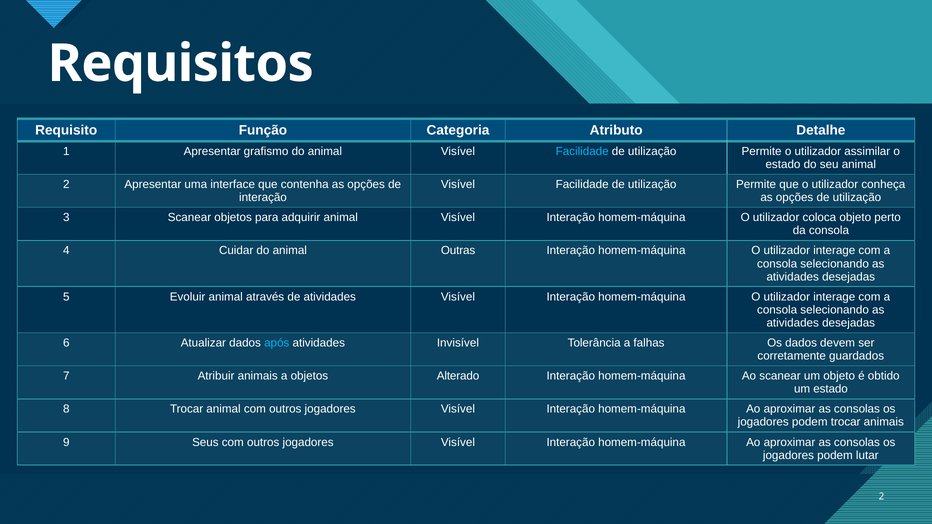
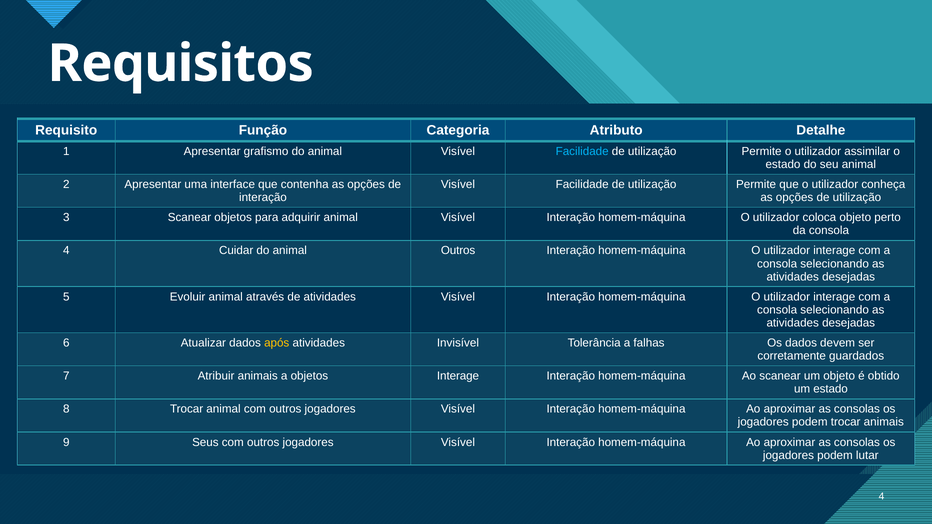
animal Outras: Outras -> Outros (458, 251)
após colour: light blue -> yellow (277, 343)
objetos Alterado: Alterado -> Interage (458, 376)
2: 2 -> 4 (882, 497)
